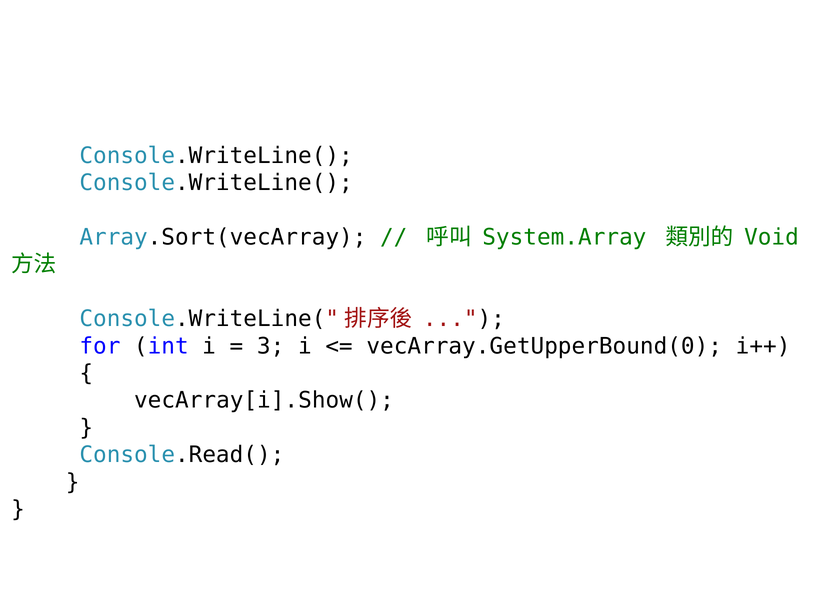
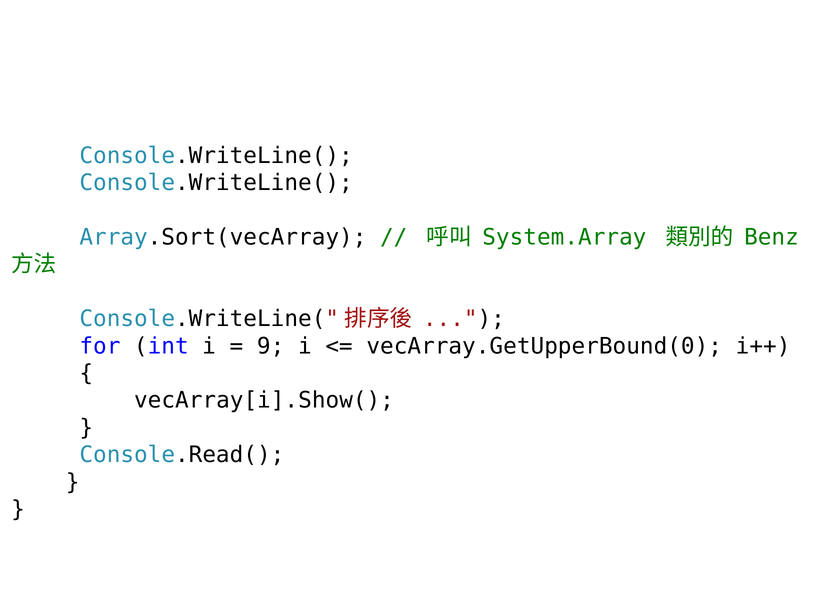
Void: Void -> Benz (771, 237)
3: 3 -> 9 (271, 346)
